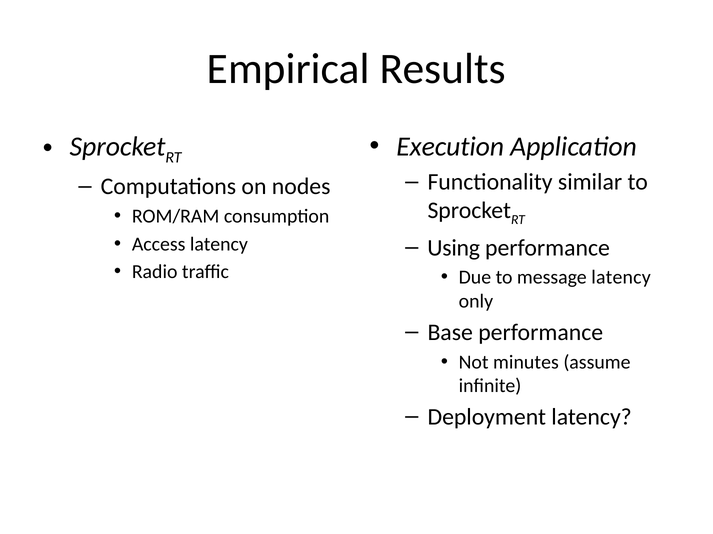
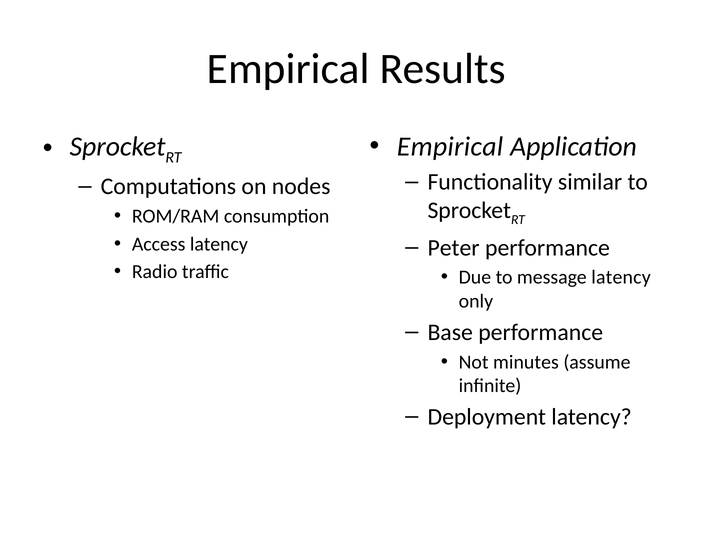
Execution: Execution -> Empirical (450, 147)
Using: Using -> Peter (454, 248)
